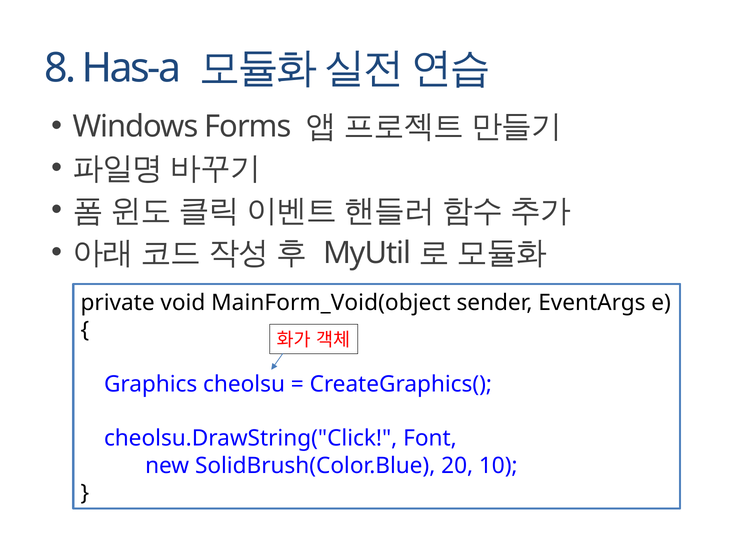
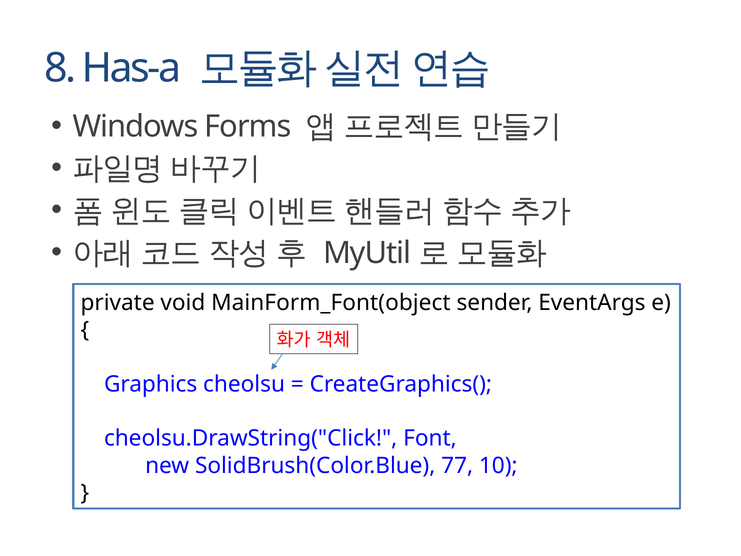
MainForm_Void(object: MainForm_Void(object -> MainForm_Font(object (331, 302)
20: 20 -> 77 (457, 465)
